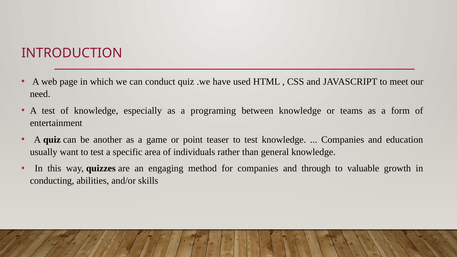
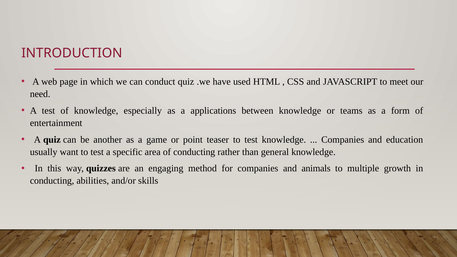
programing: programing -> applications (213, 111)
of individuals: individuals -> conducting (194, 152)
through: through -> animals (316, 169)
valuable: valuable -> multiple (363, 169)
